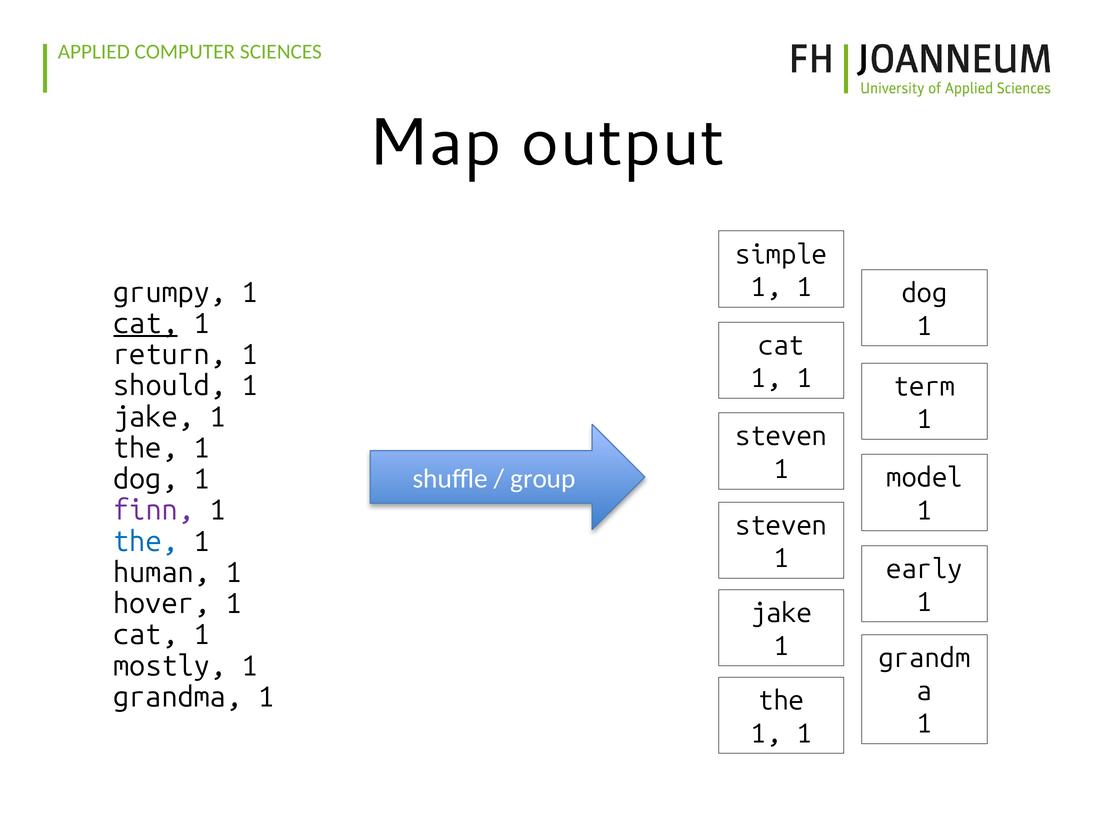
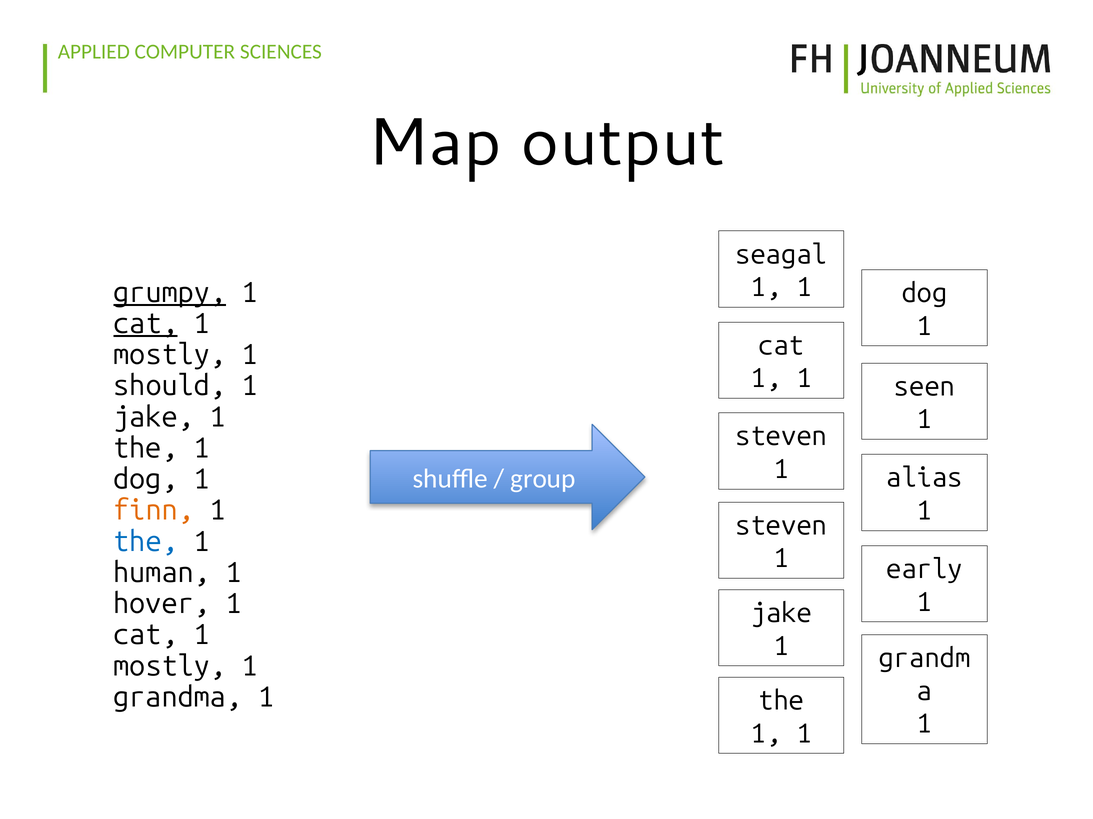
simple: simple -> seagal (781, 255)
grumpy underline: none -> present (170, 293)
return: return -> mostly (170, 355)
term: term -> seen (925, 387)
model: model -> alias (925, 478)
finn colour: purple -> orange (154, 511)
